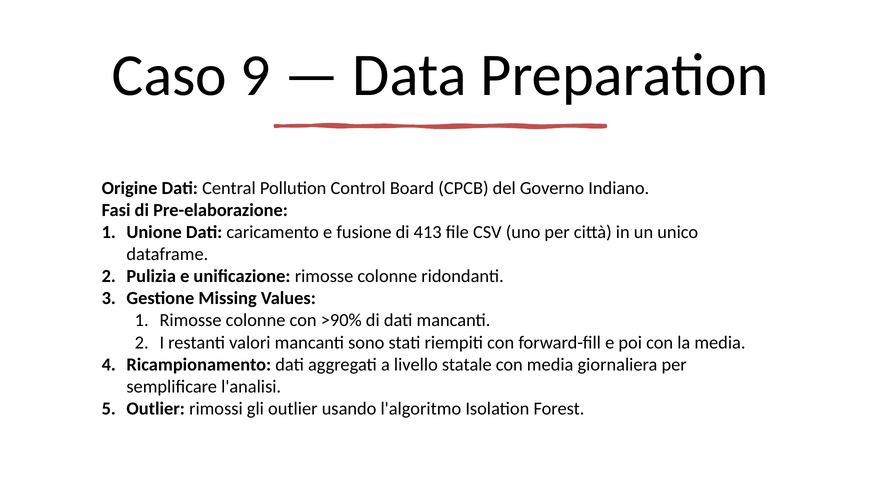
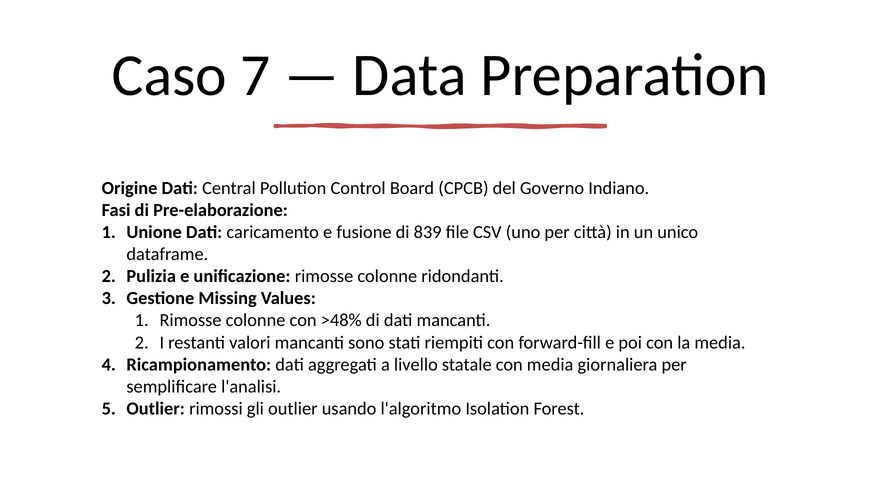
9: 9 -> 7 (255, 75)
413: 413 -> 839 (428, 232)
>90%: >90% -> >48% (341, 320)
